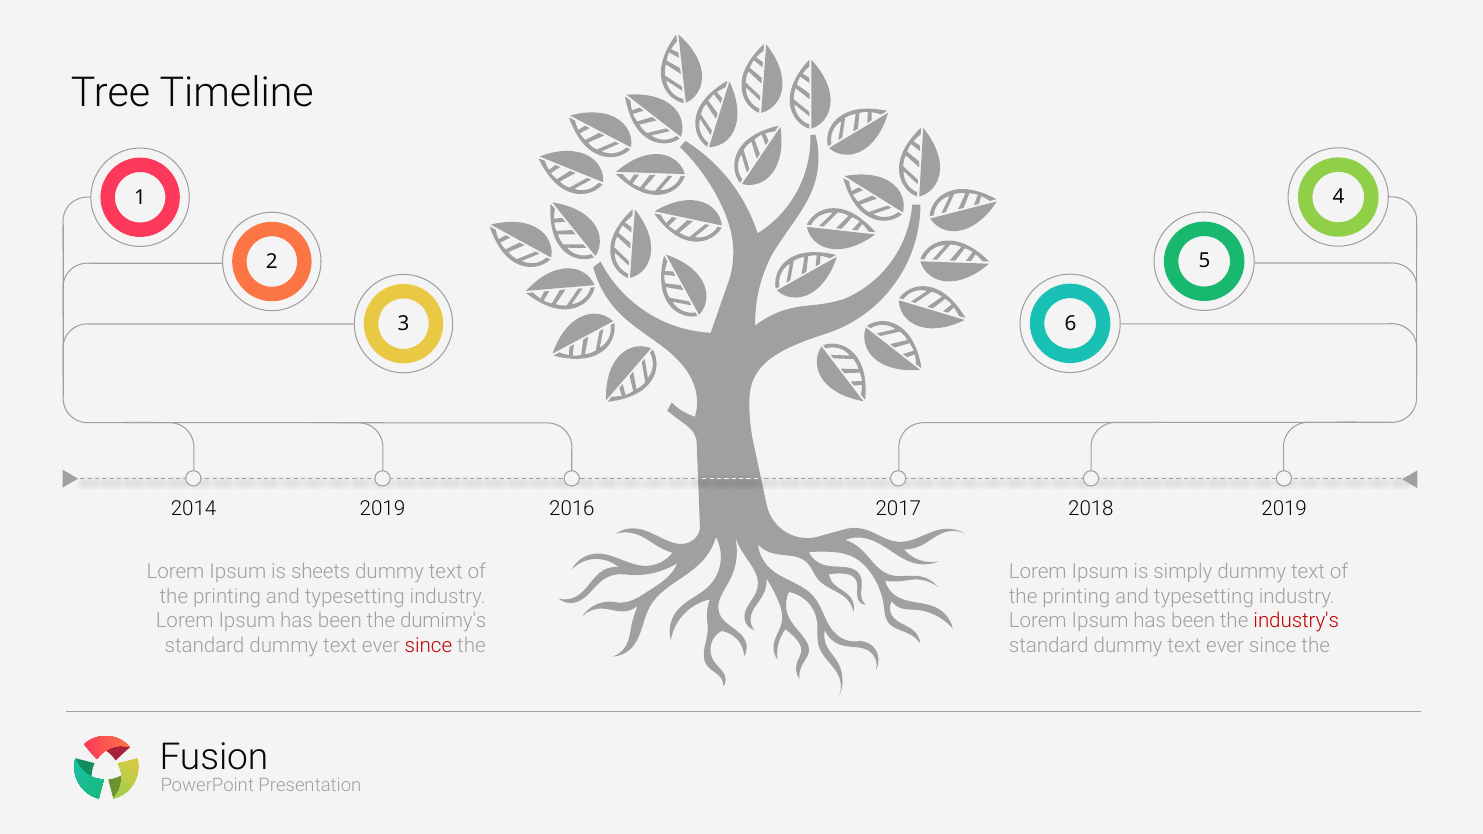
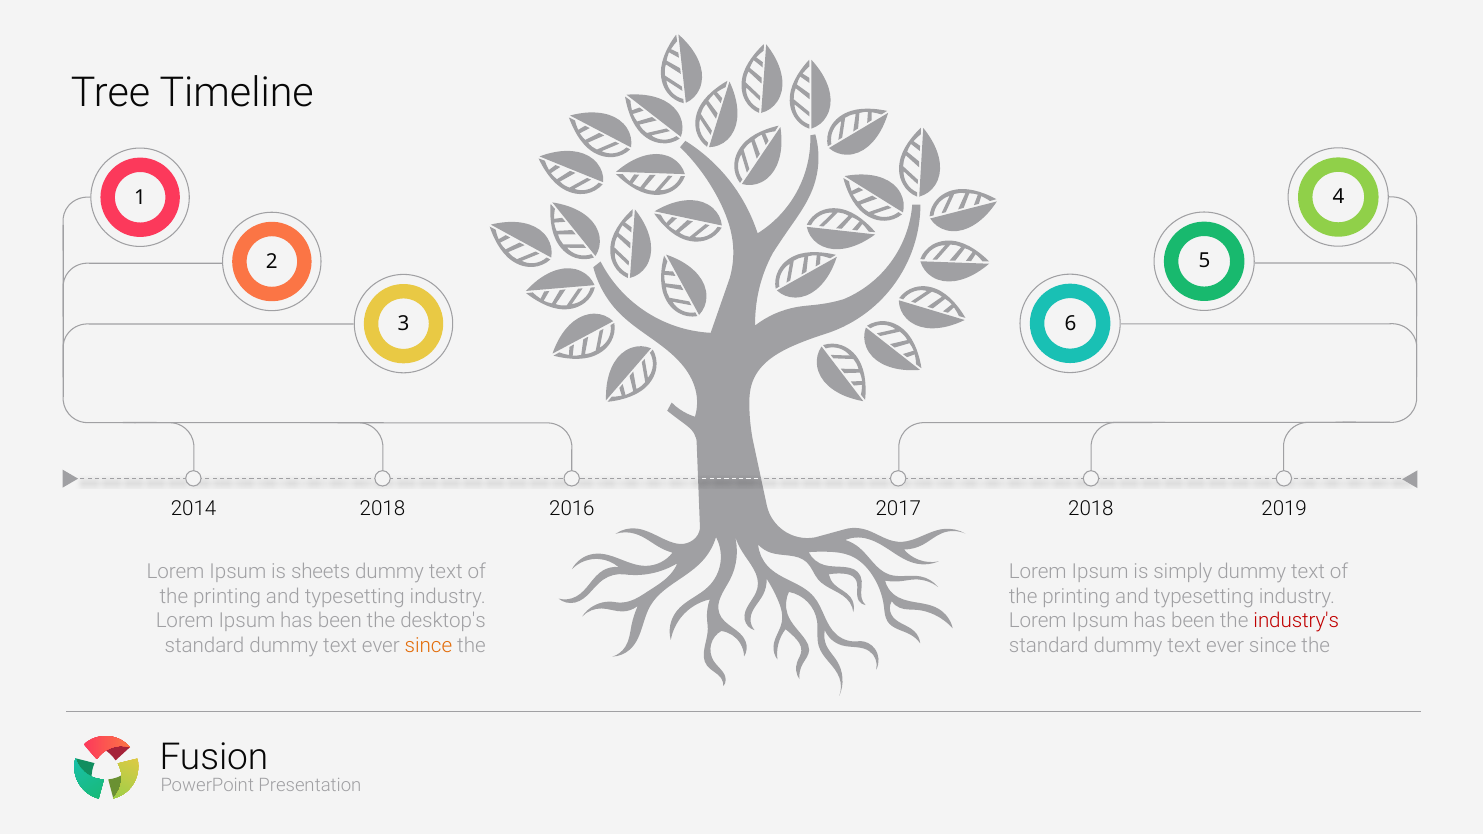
2014 2019: 2019 -> 2018 (382, 509)
dumimy's: dumimy's -> desktop's (443, 621)
since colour: red -> orange (428, 646)
